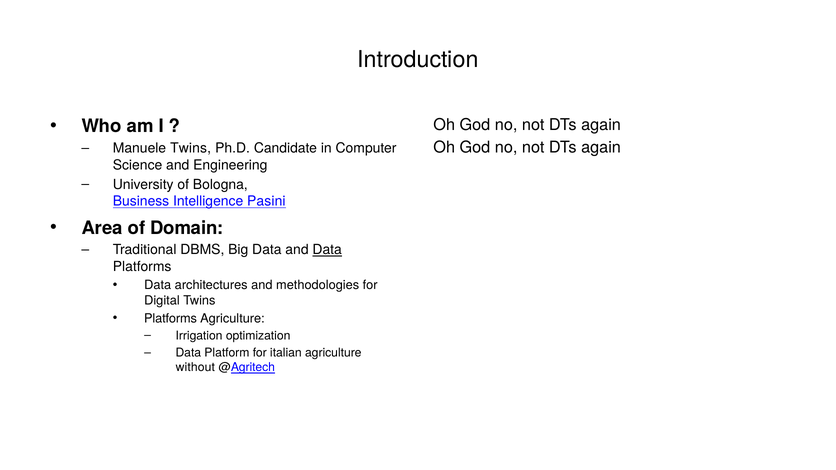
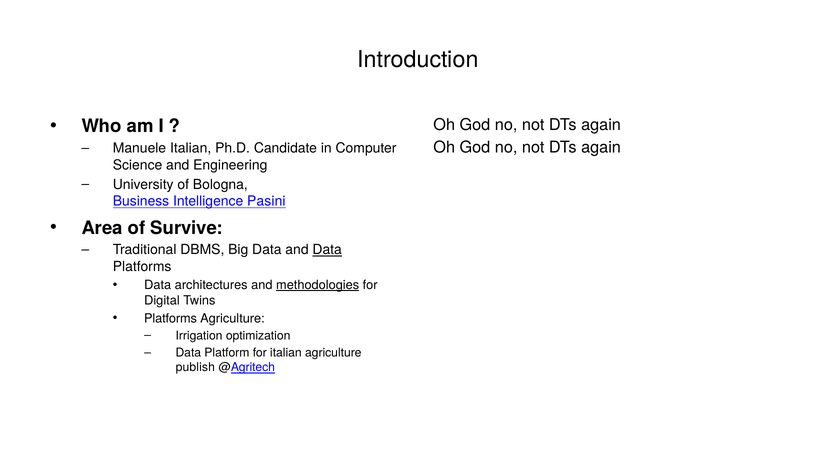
Manuele Twins: Twins -> Italian (191, 148)
Domain: Domain -> Survive (187, 228)
methodologies underline: none -> present (318, 285)
without: without -> publish (195, 368)
